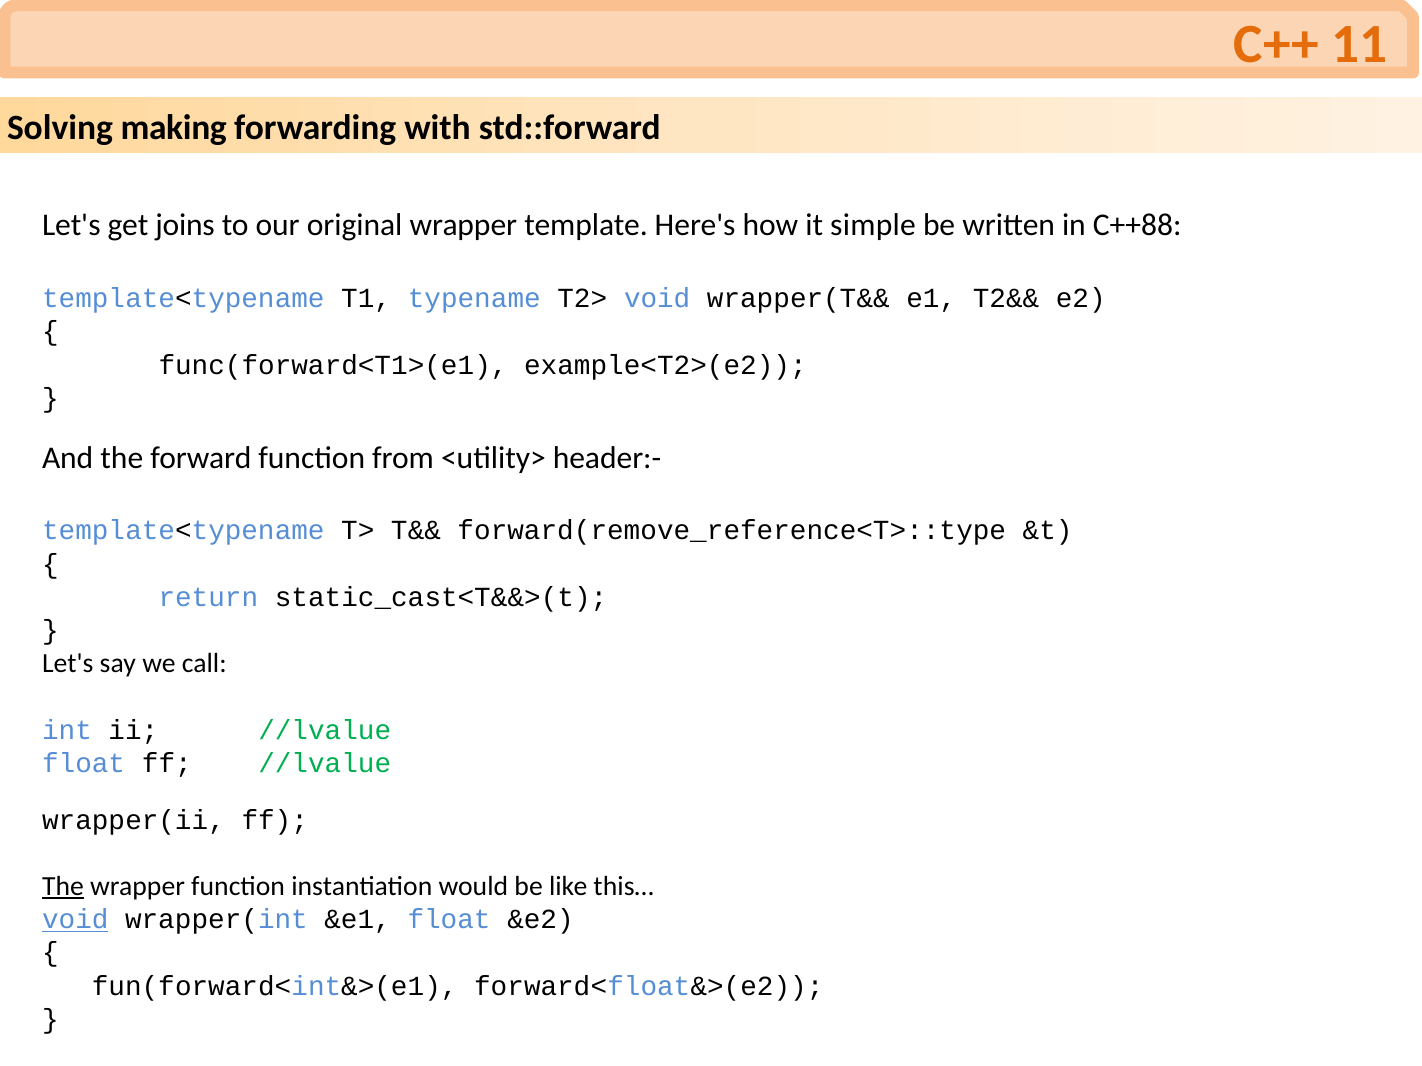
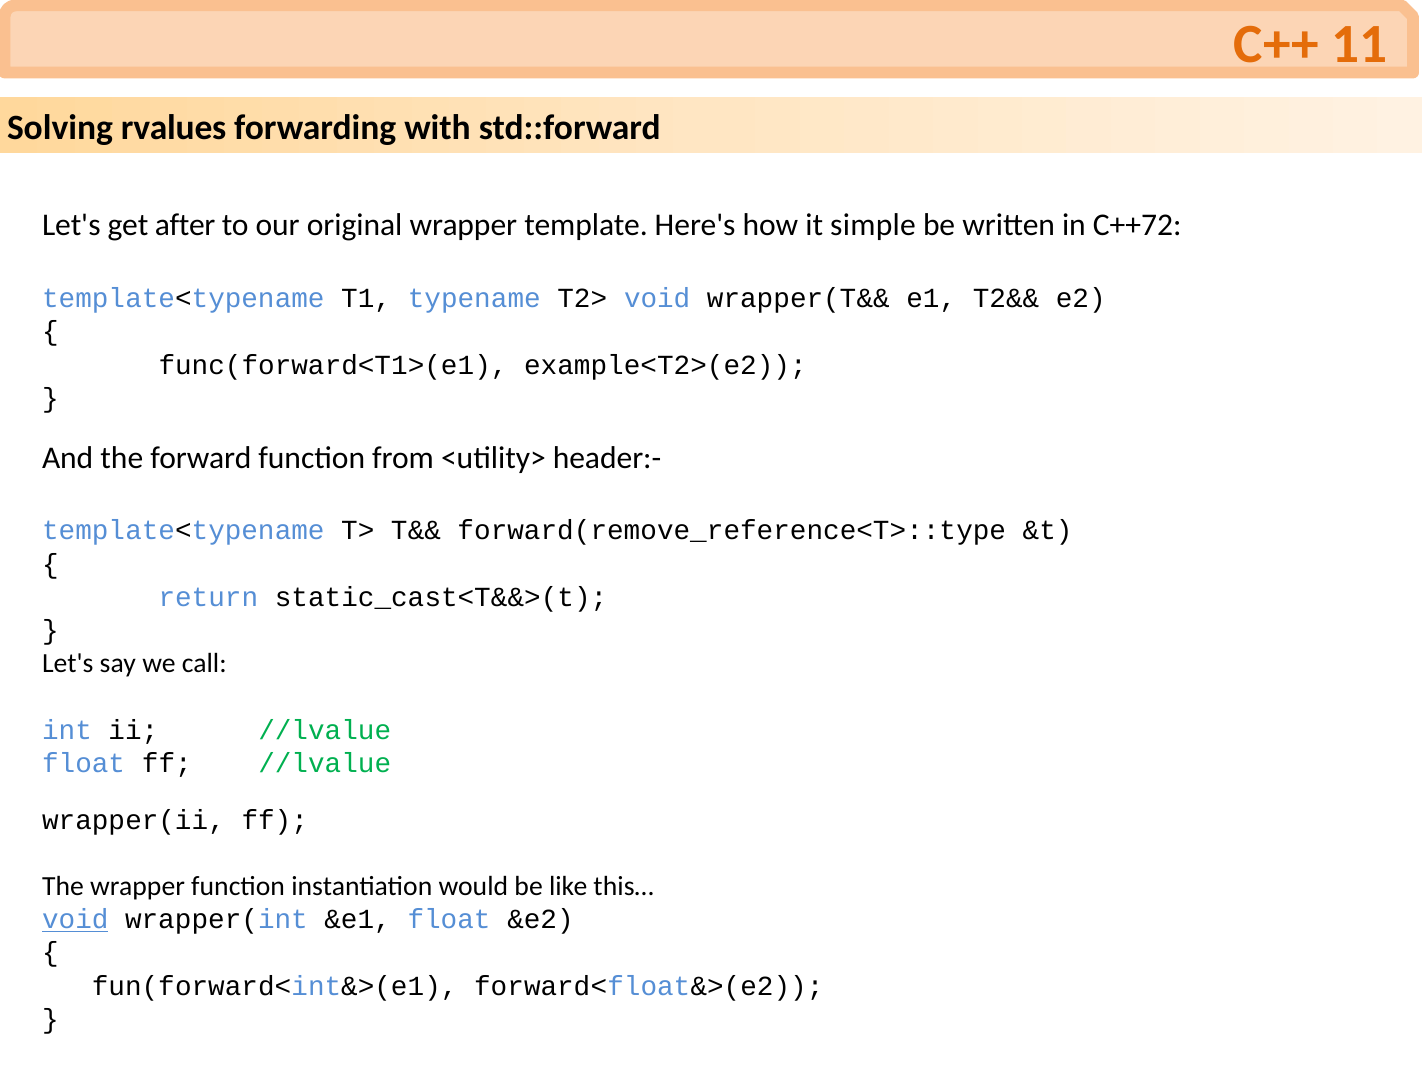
making: making -> rvalues (174, 128)
joins: joins -> after (185, 226)
C++88: C++88 -> C++72 (1137, 226)
The underline: present -> none (63, 887)
